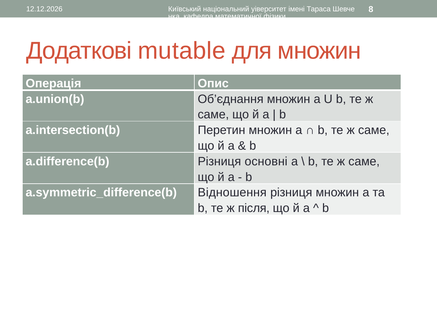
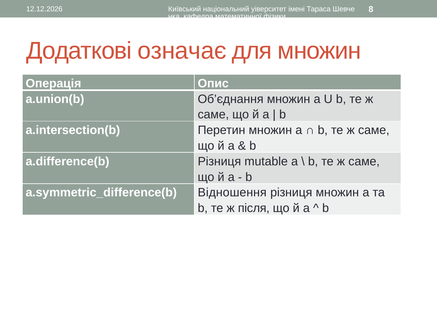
mutable: mutable -> означає (182, 51)
основні: основні -> mutable (266, 161)
